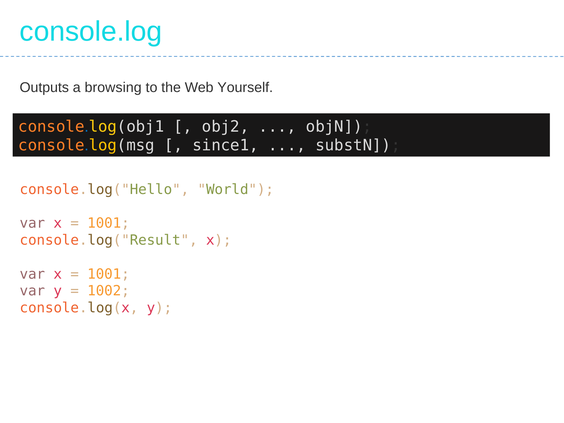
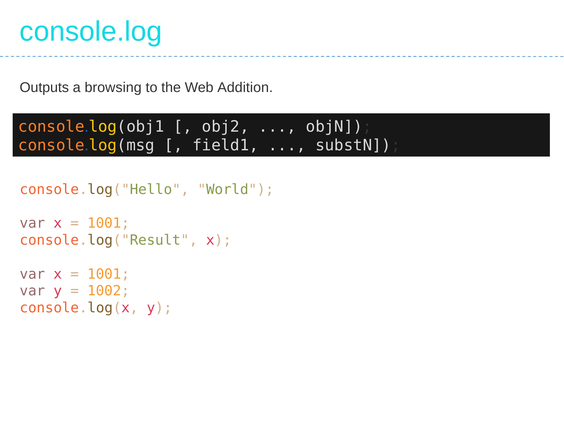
Yourself: Yourself -> Addition (245, 87)
since1: since1 -> field1 (226, 145)
